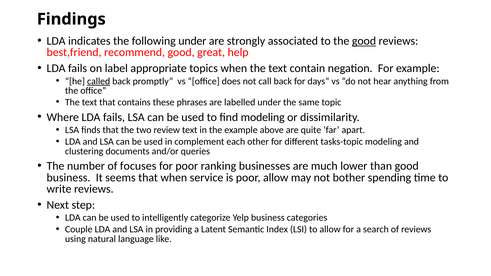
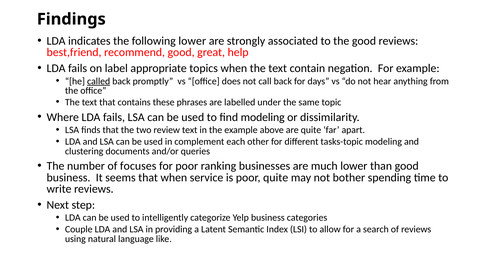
following under: under -> lower (192, 41)
good underline: present -> none (364, 41)
poor allow: allow -> quite (276, 178)
